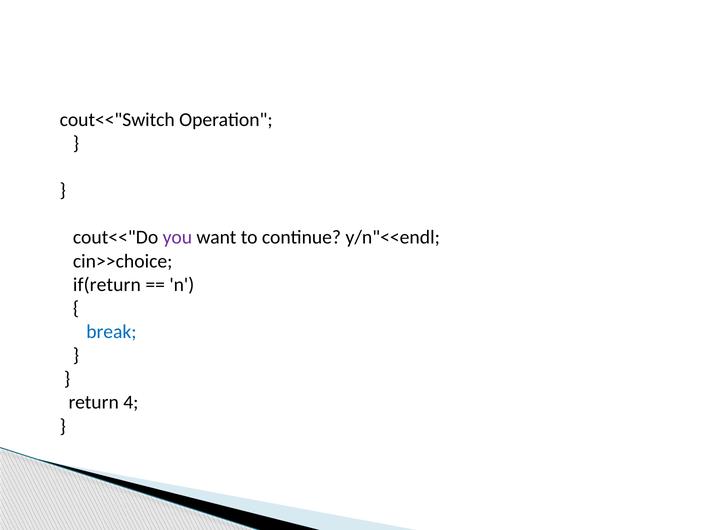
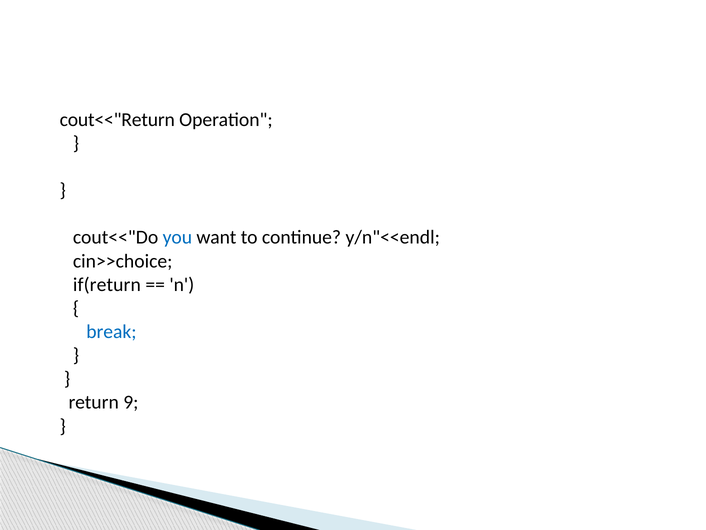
cout<<"Switch: cout<<"Switch -> cout<<"Return (117, 120)
you colour: purple -> blue (177, 237)
4: 4 -> 9 (131, 402)
